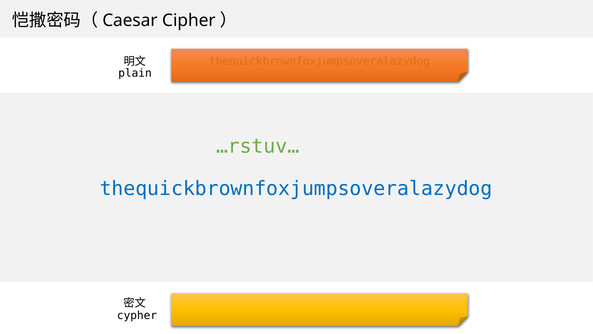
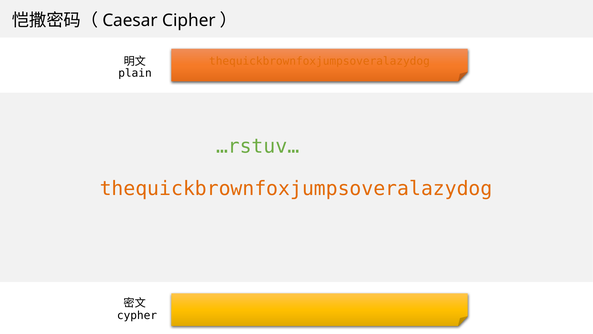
thequickbrownfoxjumpsoveralazydog colour: blue -> orange (296, 188)
